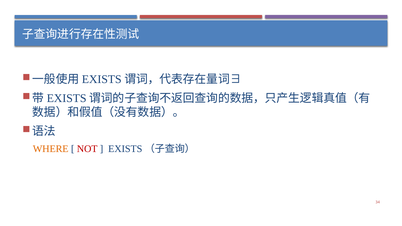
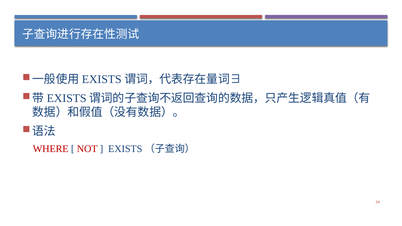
WHERE colour: orange -> red (51, 149)
